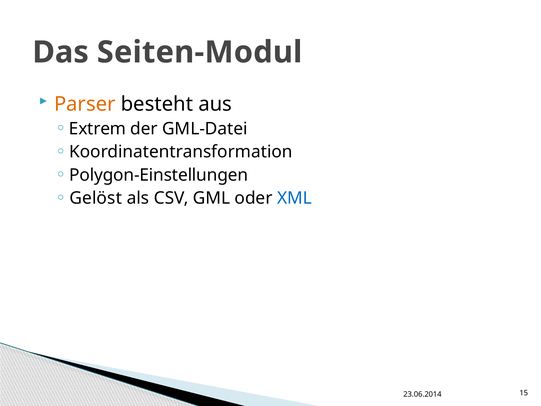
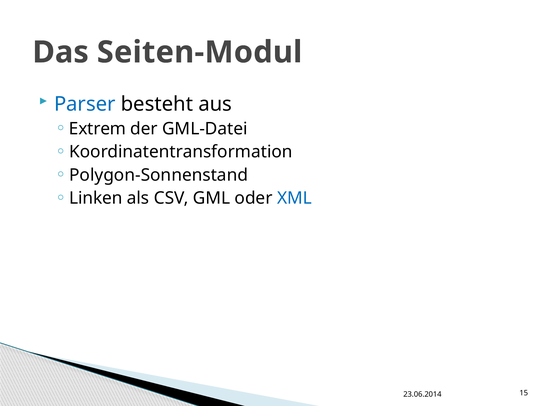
Parser colour: orange -> blue (85, 104)
Polygon-Einstellungen: Polygon-Einstellungen -> Polygon-Sonnenstand (159, 175)
Gelöst: Gelöst -> Linken (96, 198)
